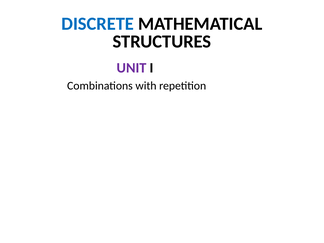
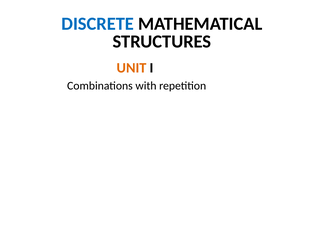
UNIT colour: purple -> orange (132, 68)
